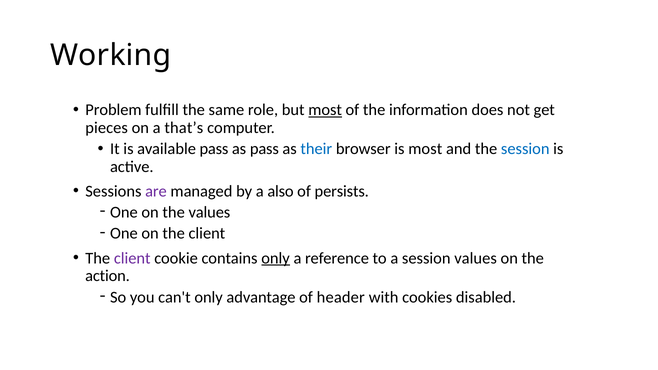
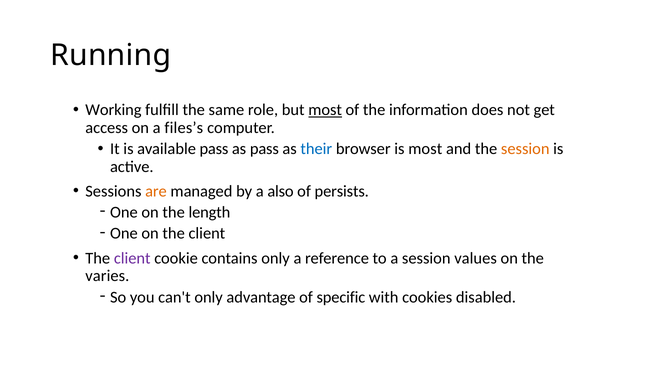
Working: Working -> Running (111, 55)
Problem: Problem -> Working (113, 110)
pieces: pieces -> access (107, 128)
that’s: that’s -> files’s (184, 128)
session colour: blue -> orange (525, 149)
are colour: purple -> orange (156, 191)
the values: values -> length (209, 212)
only underline: present -> none (276, 258)
action: action -> varies (107, 276)
header: header -> specific (341, 297)
